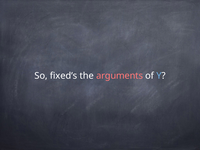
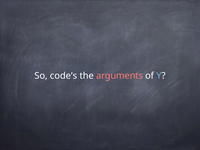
fixed’s: fixed’s -> code’s (64, 76)
